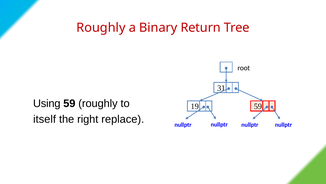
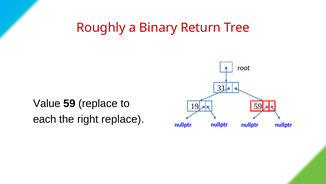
Using: Using -> Value (47, 103)
59 roughly: roughly -> replace (98, 103)
itself: itself -> each (45, 119)
